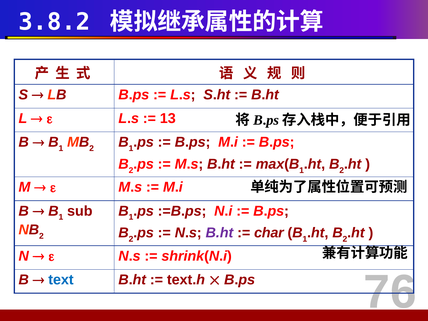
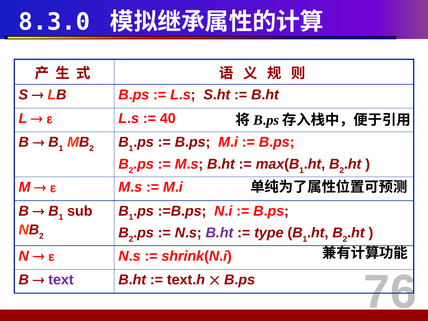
3.8.2: 3.8.2 -> 8.3.0 (54, 22)
13: 13 -> 40 (168, 118)
char: char -> type (269, 233)
text colour: blue -> purple (61, 280)
